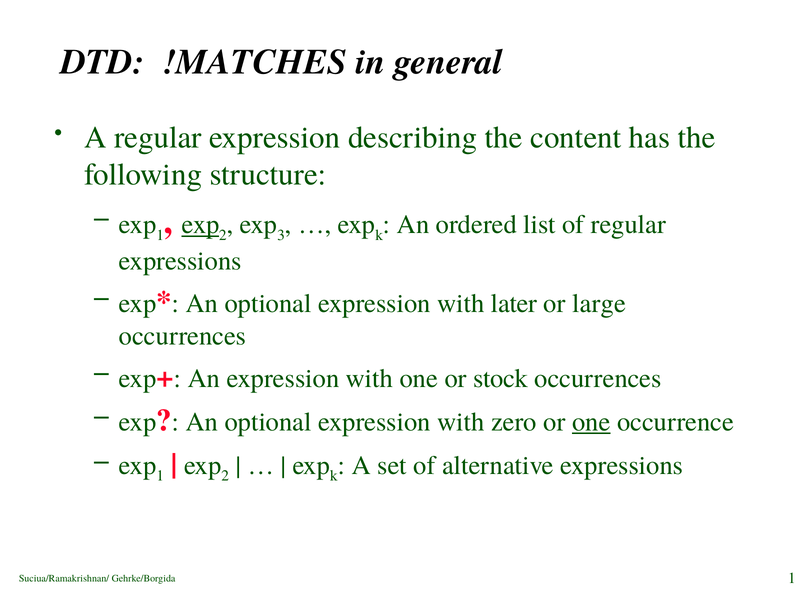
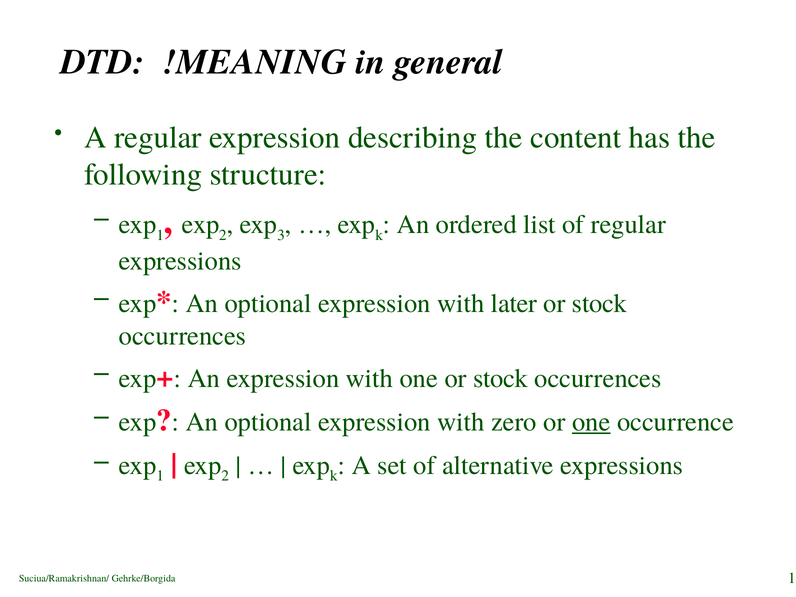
!MATCHES: !MATCHES -> !MEANING (254, 62)
exp underline: present -> none (200, 225)
large: large -> stock (599, 303)
